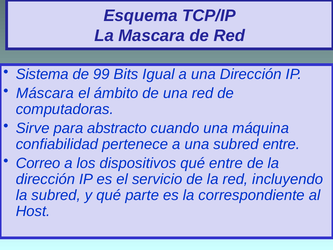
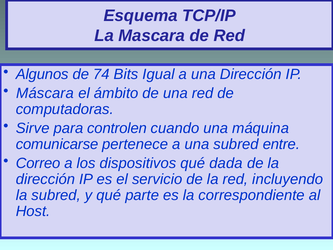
Sistema: Sistema -> Algunos (42, 74)
99: 99 -> 74 (101, 74)
abstracto: abstracto -> controlen (117, 128)
confiabilidad: confiabilidad -> comunicarse (57, 144)
qué entre: entre -> dada (226, 163)
